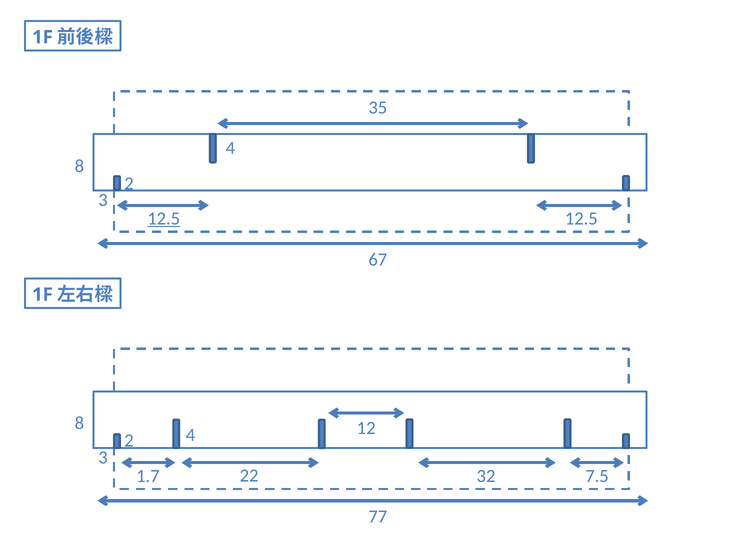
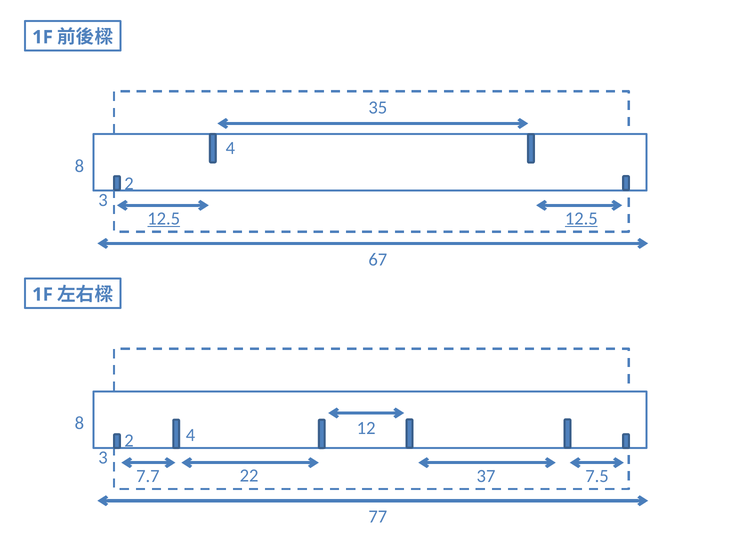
12.5 underline: none -> present (581, 219)
1.7: 1.7 -> 7.7 (148, 476)
32: 32 -> 37 (486, 476)
